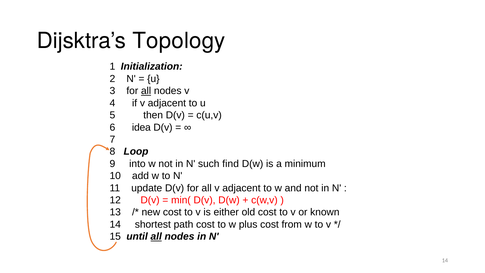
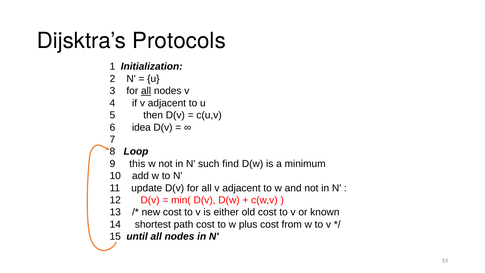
Topology: Topology -> Protocols (179, 41)
into: into -> this (137, 164)
all underline: present -> none (156, 236)
